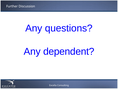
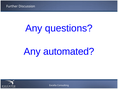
dependent: dependent -> automated (69, 51)
